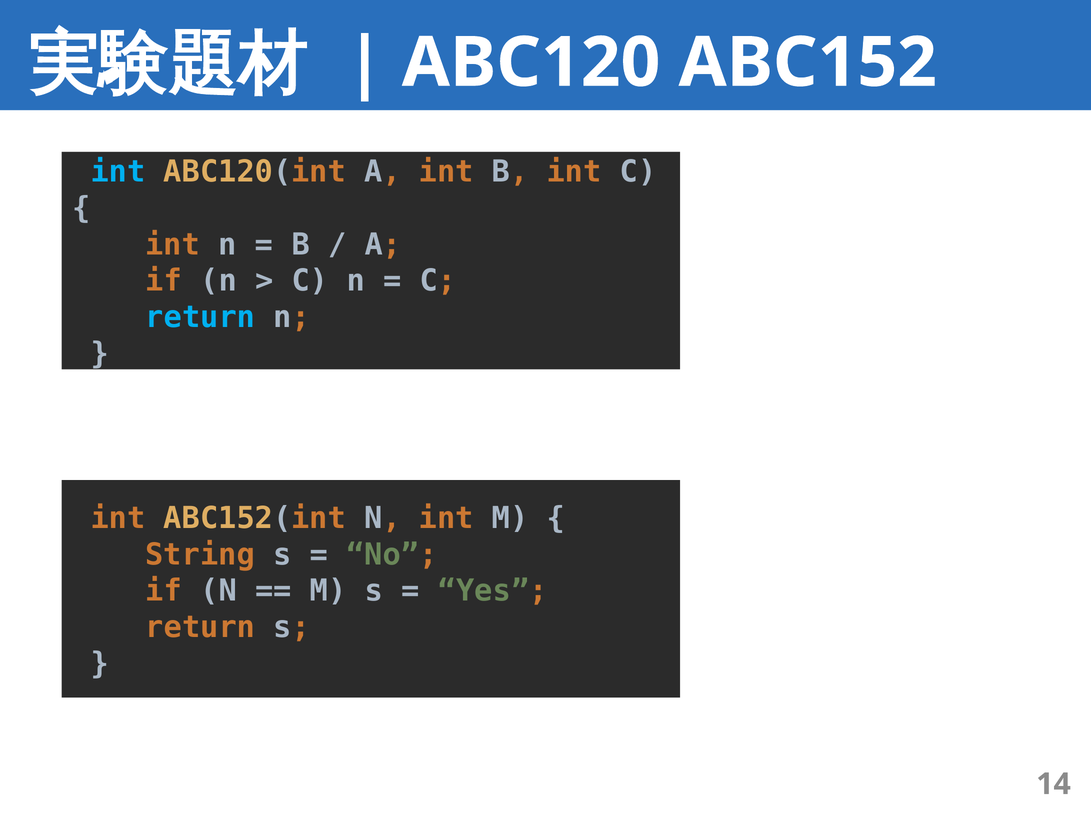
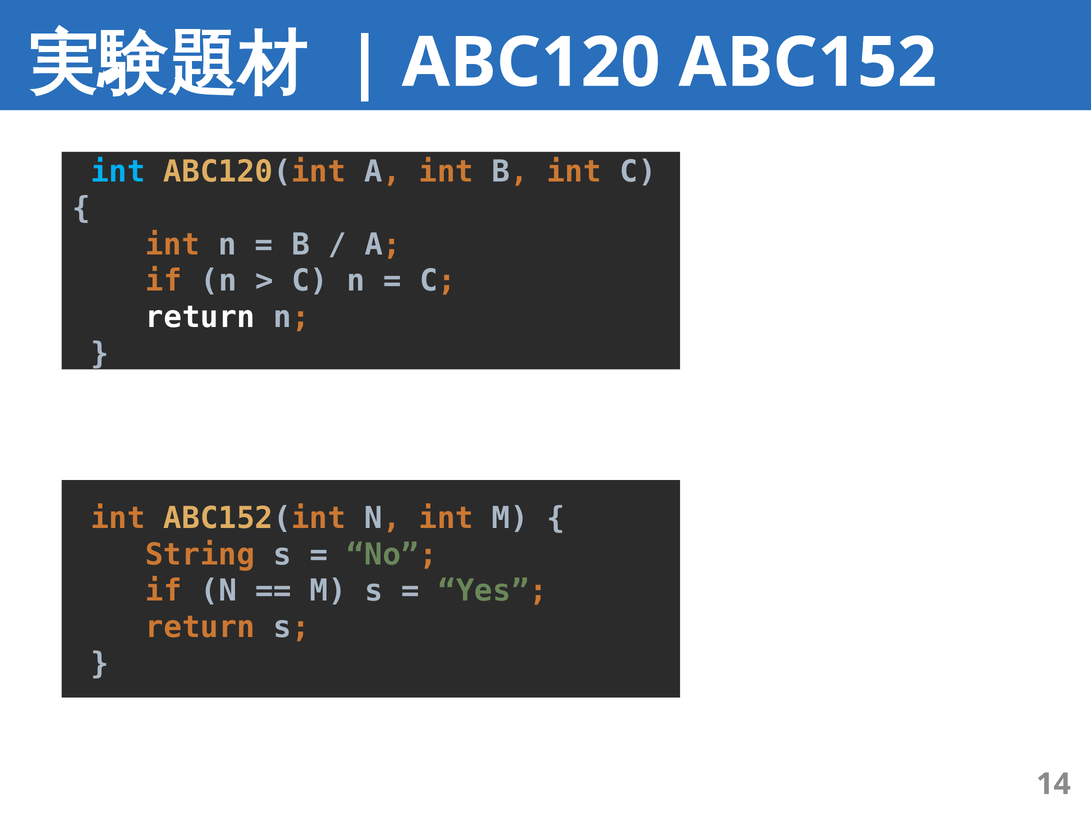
return colour: light blue -> white (200, 317)
